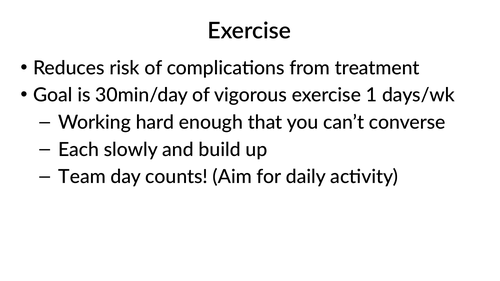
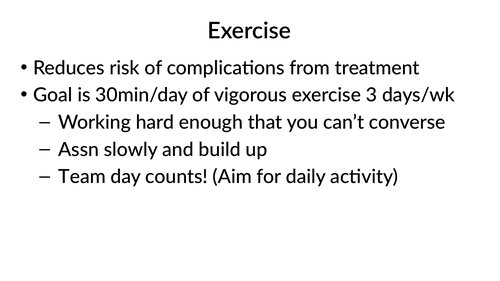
1: 1 -> 3 (372, 95)
Each: Each -> Assn (79, 150)
